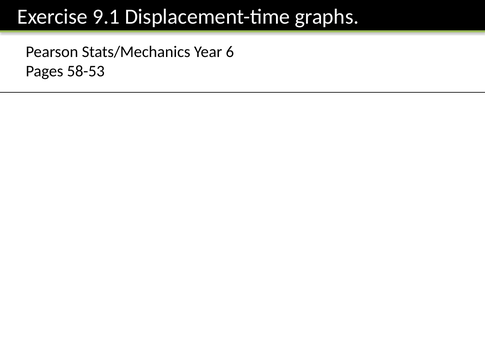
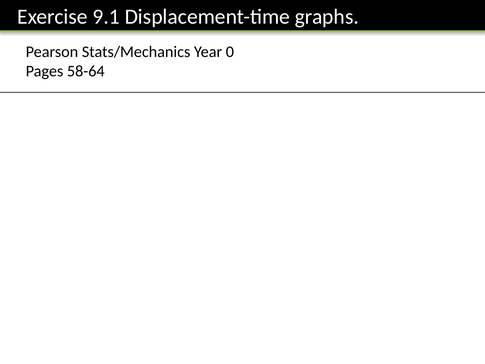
6: 6 -> 0 (230, 52)
58-53: 58-53 -> 58-64 (86, 71)
